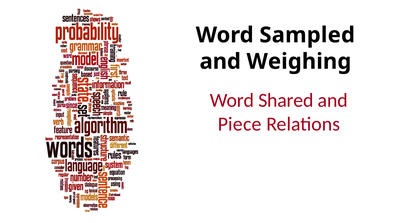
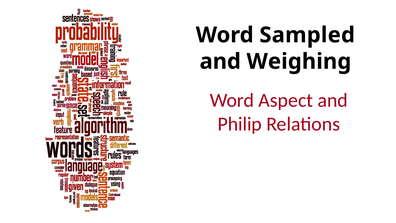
Shared: Shared -> Aspect (286, 100)
Piece: Piece -> Philip (240, 124)
